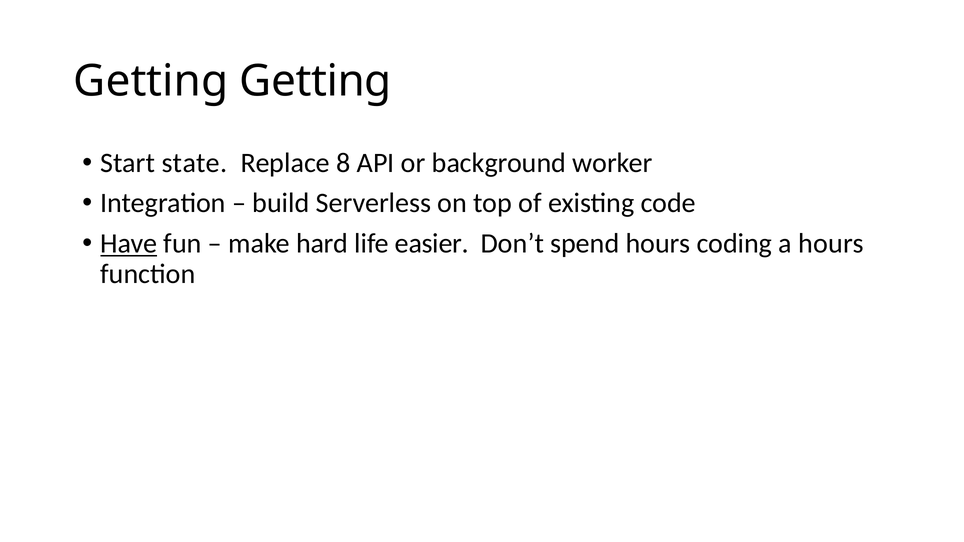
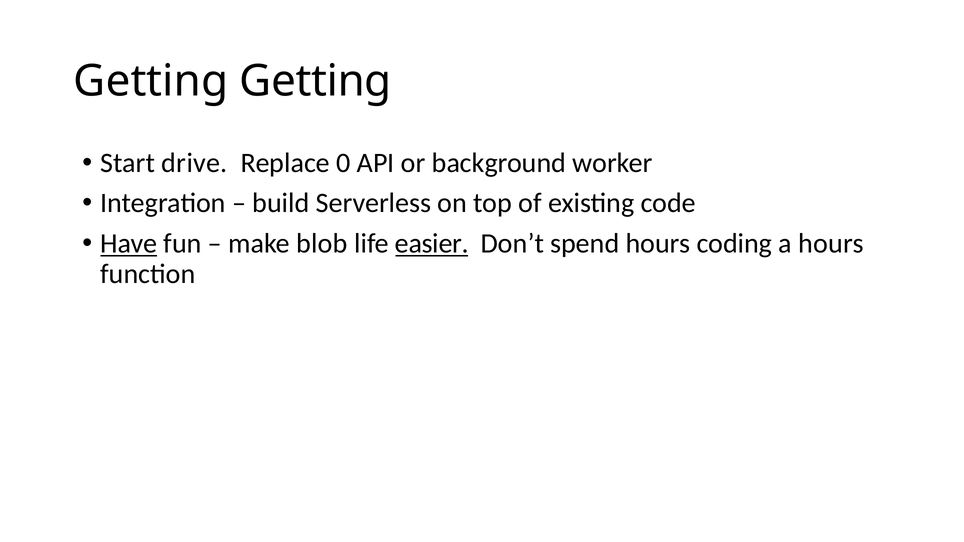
state: state -> drive (194, 163)
8: 8 -> 0 (343, 163)
hard: hard -> blob (322, 244)
easier underline: none -> present (432, 244)
